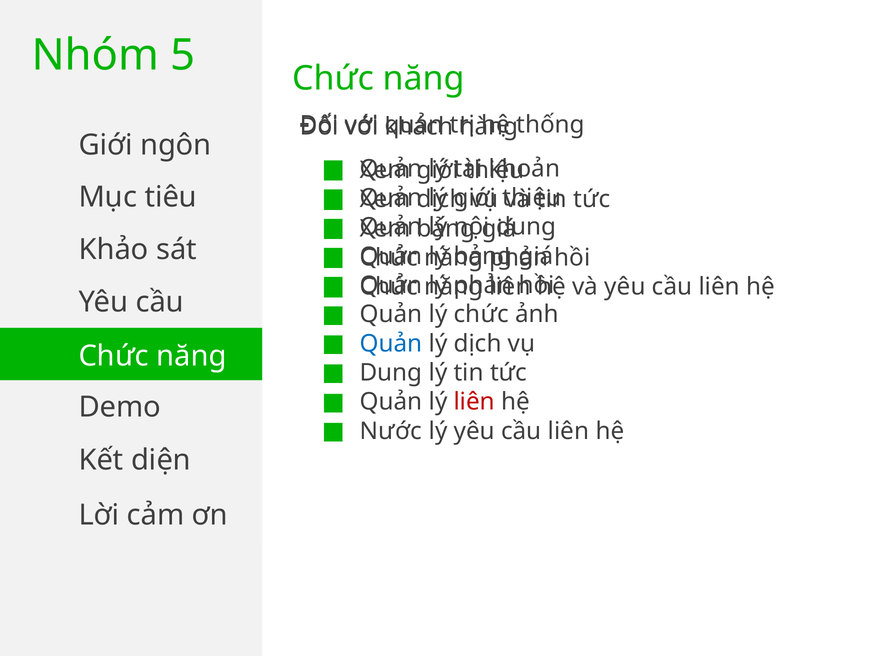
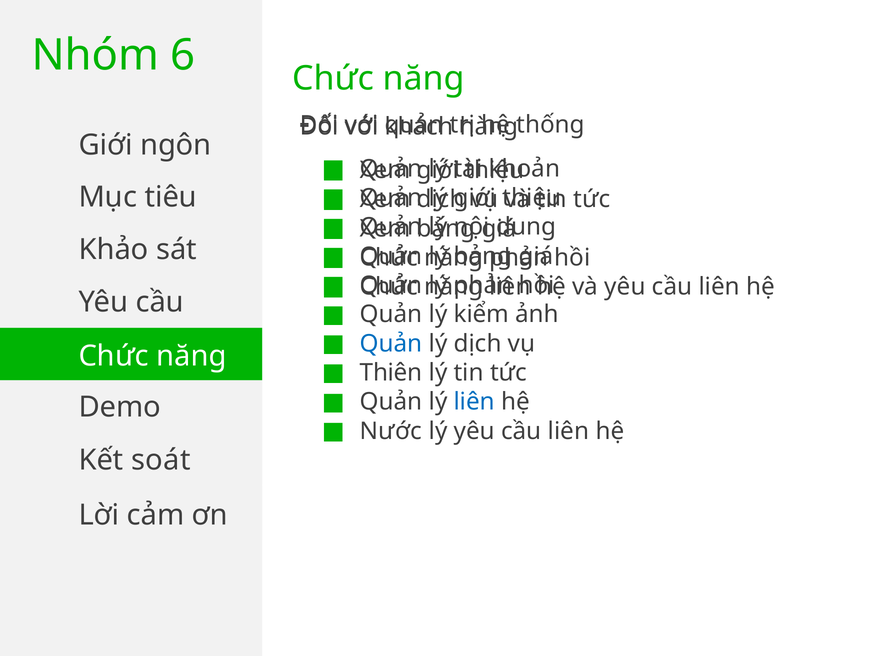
5: 5 -> 6 (183, 55)
lý chức: chức -> kiểm (481, 314)
Dung: Dung -> Thiên (391, 372)
liên colour: red -> blue (474, 402)
diện: diện -> soát (161, 460)
